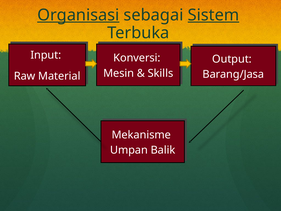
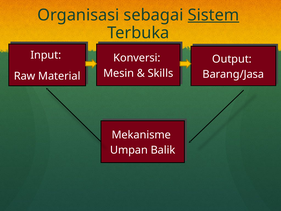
Organisasi underline: present -> none (78, 15)
